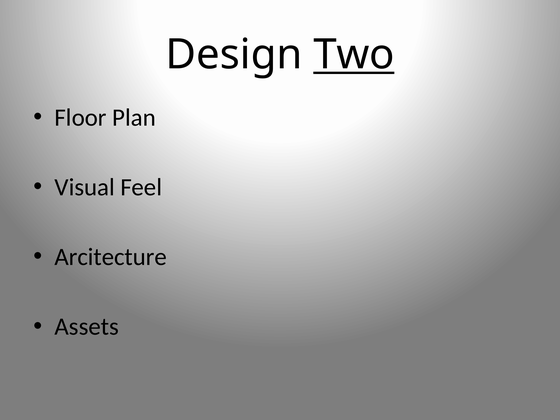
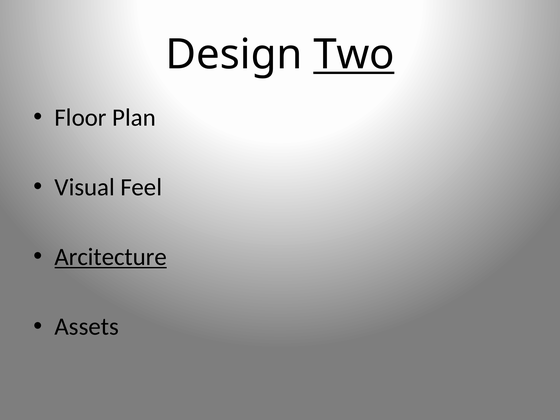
Arcitecture underline: none -> present (111, 257)
